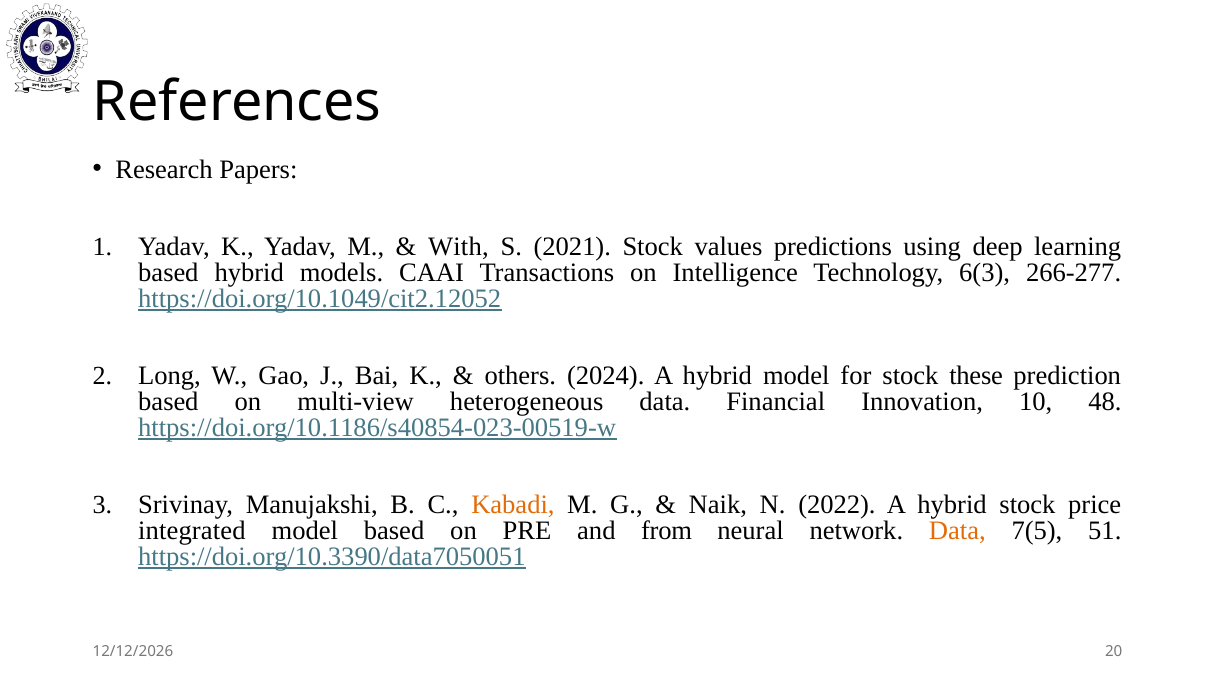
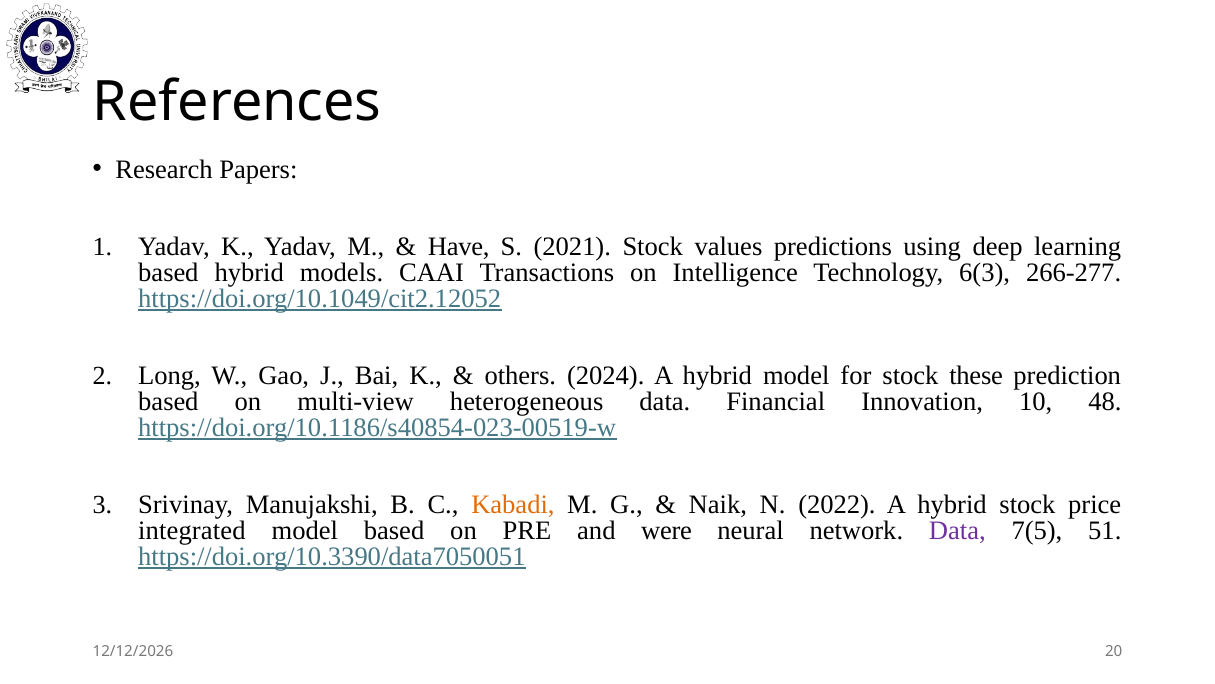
With: With -> Have (459, 246)
from: from -> were (667, 530)
Data colour: orange -> purple (957, 530)
